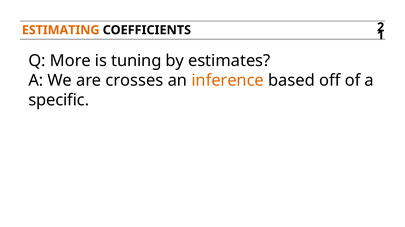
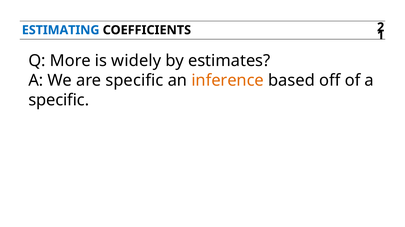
ESTIMATING colour: orange -> blue (61, 30)
tuning: tuning -> widely (136, 61)
are crosses: crosses -> specific (134, 81)
